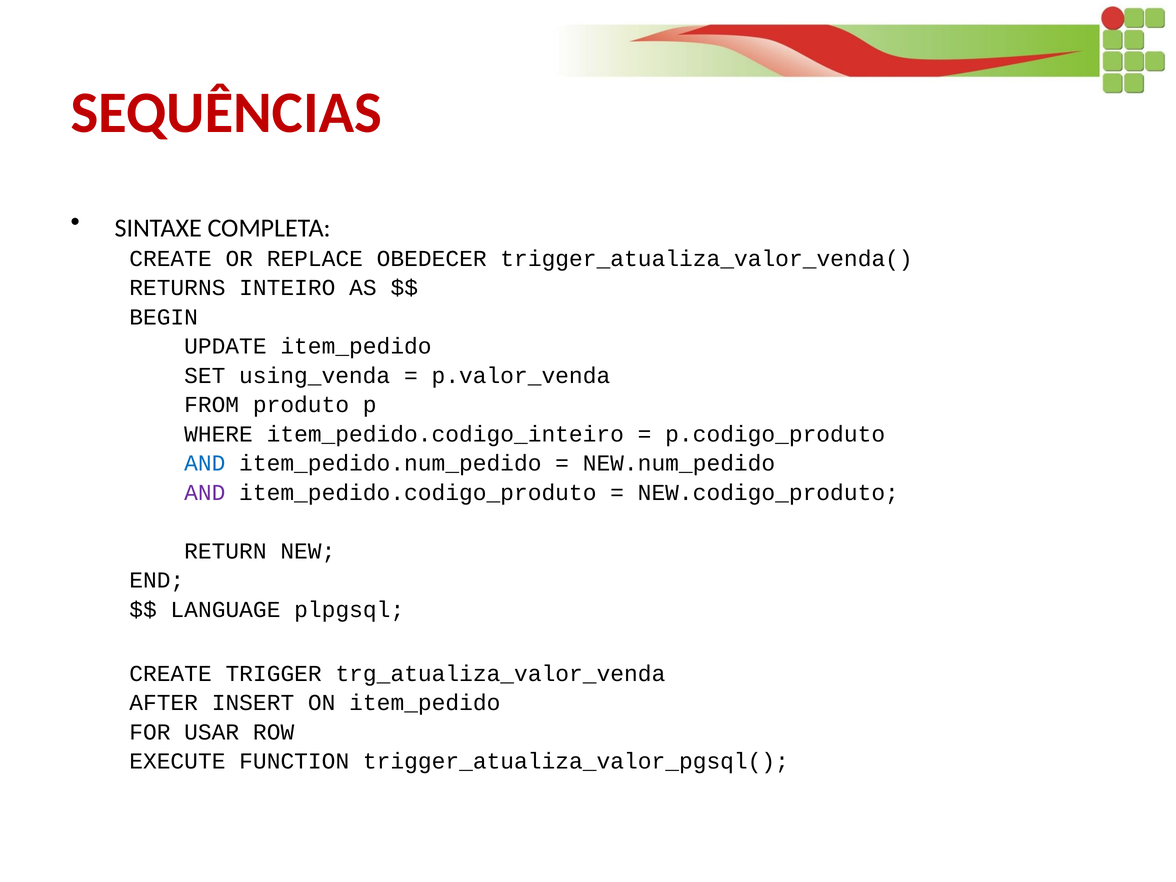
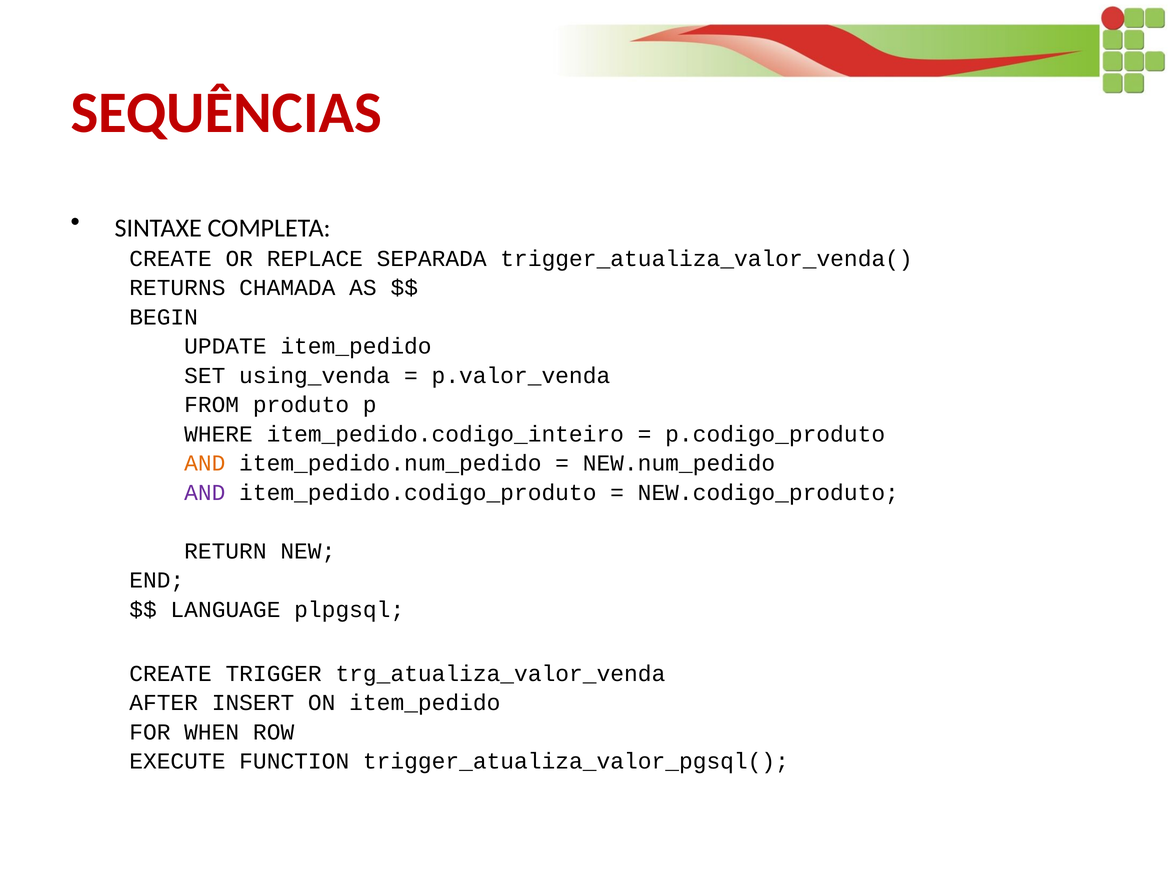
OBEDECER: OBEDECER -> SEPARADA (432, 258)
INTEIRO: INTEIRO -> CHAMADA (287, 288)
AND colour: blue -> orange (205, 463)
USAR: USAR -> WHEN (212, 732)
